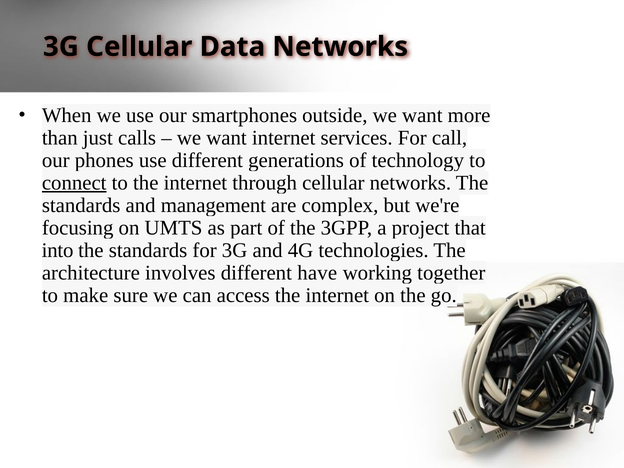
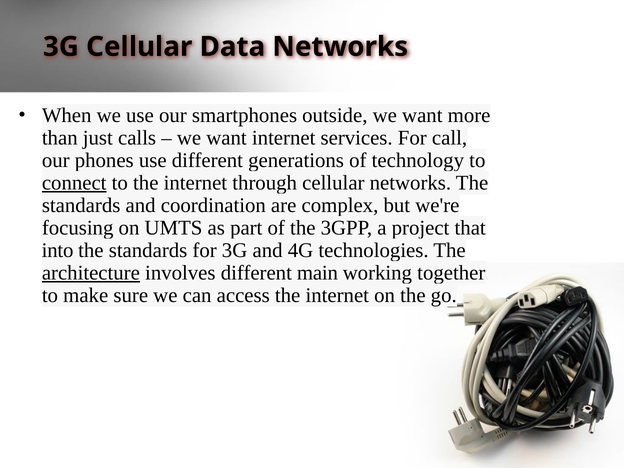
management: management -> coordination (213, 205)
architecture underline: none -> present (91, 273)
have: have -> main (317, 273)
